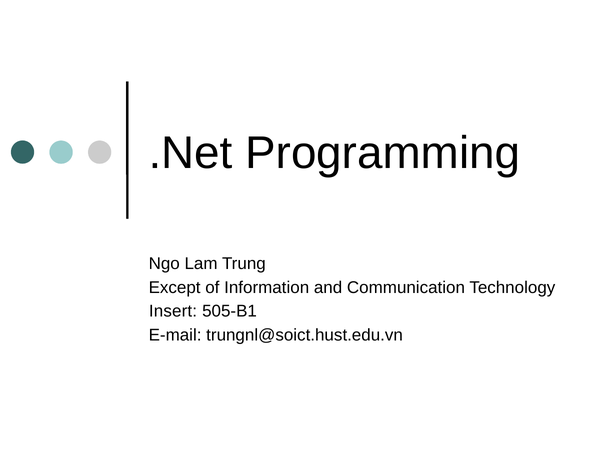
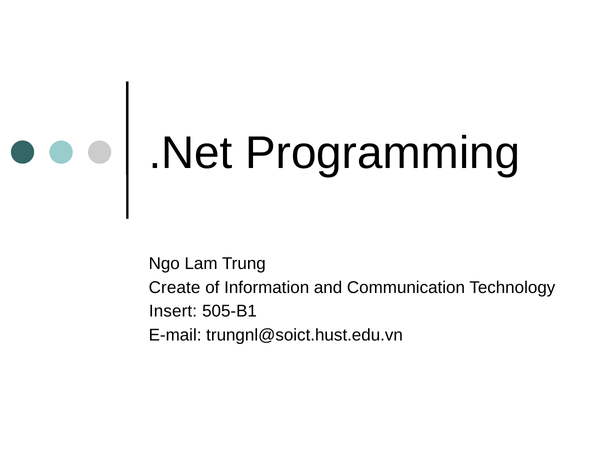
Except: Except -> Create (175, 288)
